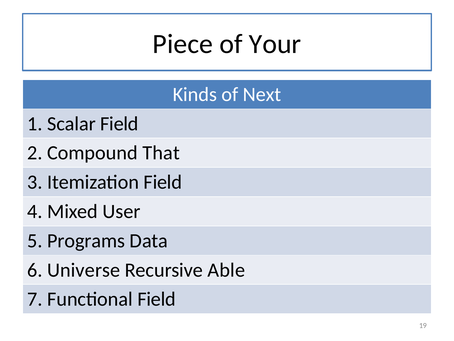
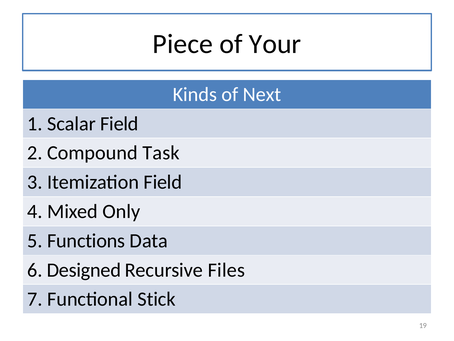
That: That -> Task (161, 153)
User: User -> Only (121, 211)
Programs: Programs -> Functions (86, 240)
Universe: Universe -> Designed (84, 270)
Able: Able -> Files (226, 270)
Functional Field: Field -> Stick (157, 299)
